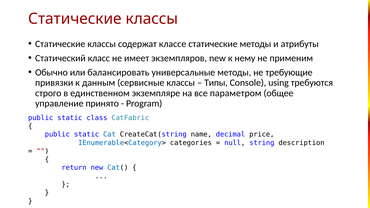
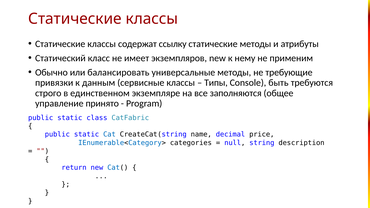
классе: классе -> ссылку (173, 44)
using: using -> быть (278, 83)
параметром: параметром -> заполняются (236, 93)
